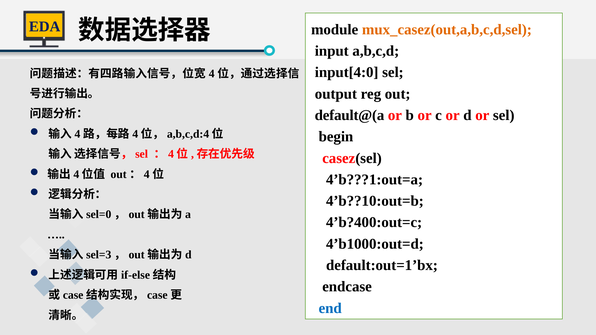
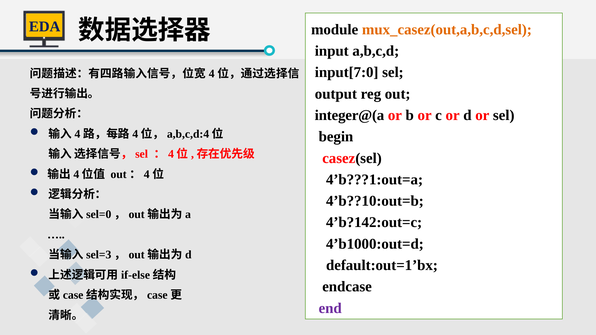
input[4:0: input[4:0 -> input[7:0 (347, 72)
default@(a: default@(a -> integer@(a (349, 115)
4’b?400:out=c: 4’b?400:out=c -> 4’b?142:out=c (374, 223)
end colour: blue -> purple (330, 308)
